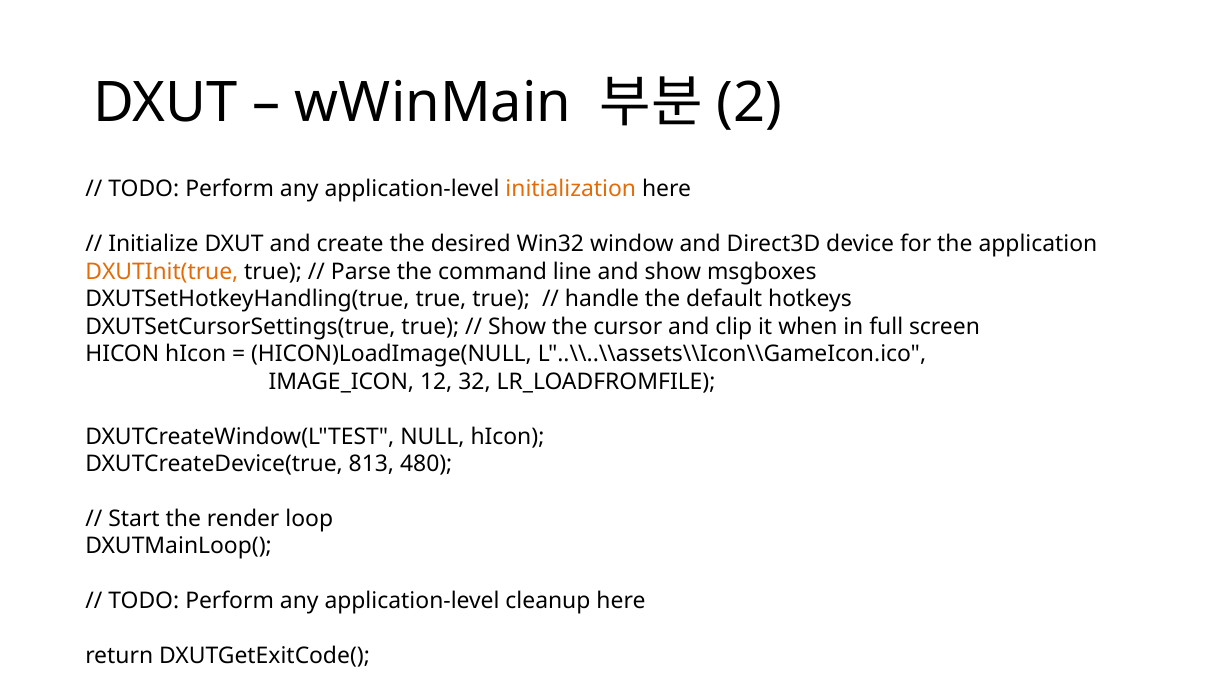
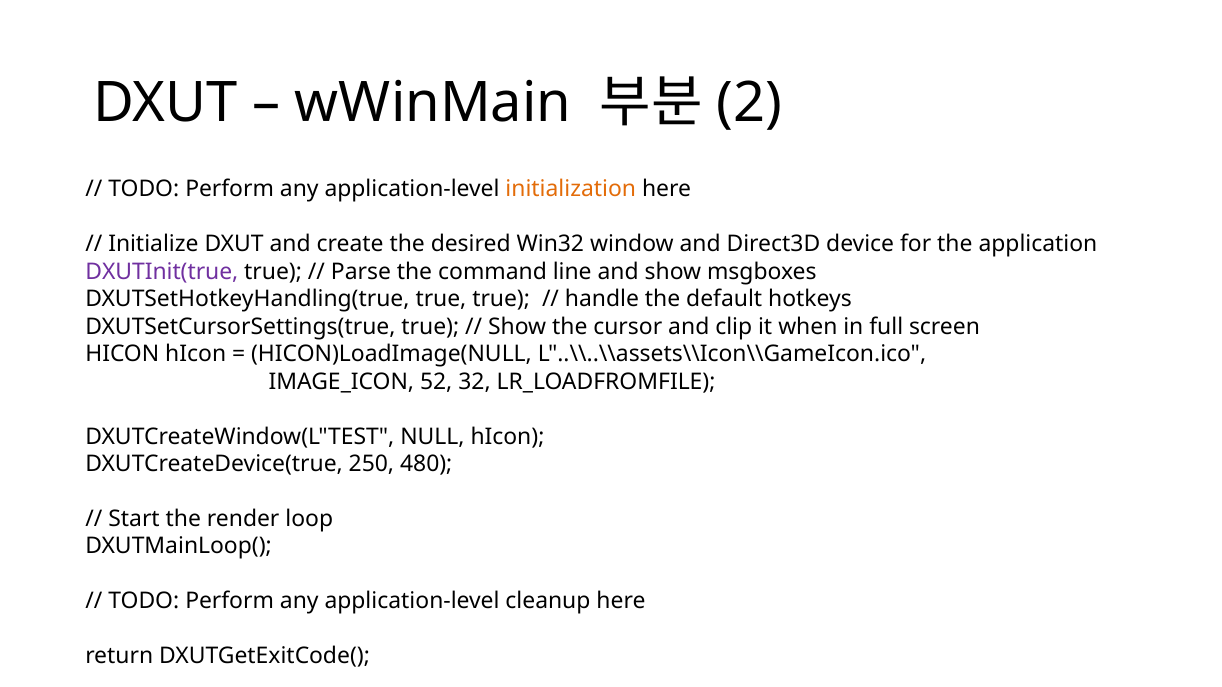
DXUTInit(true colour: orange -> purple (162, 272)
12: 12 -> 52 (436, 382)
813: 813 -> 250 (371, 464)
